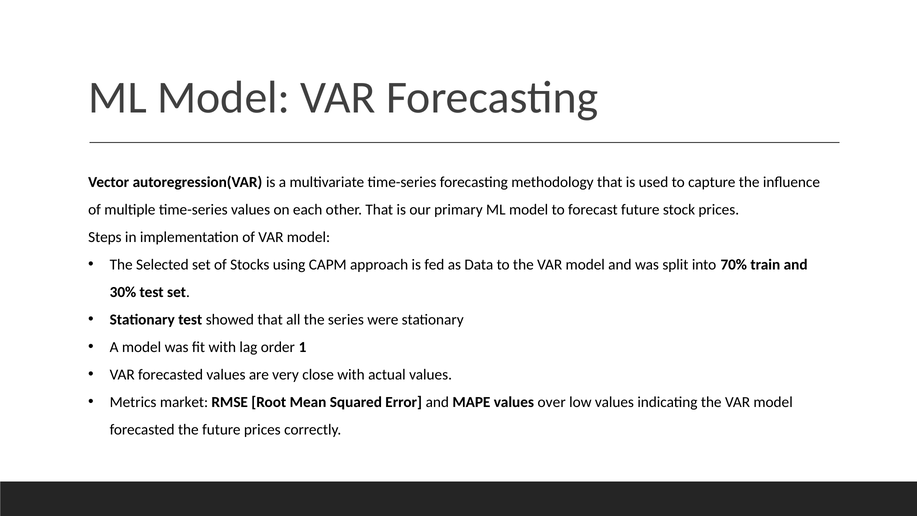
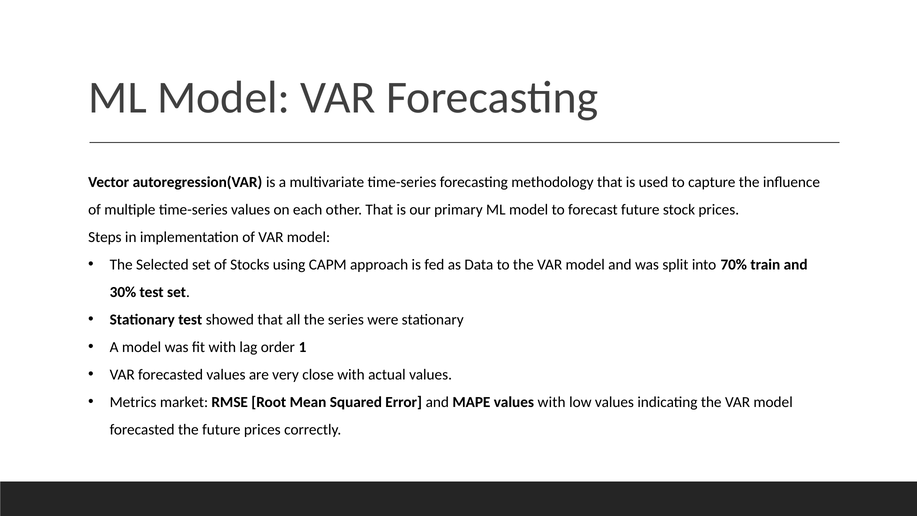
values over: over -> with (552, 402)
